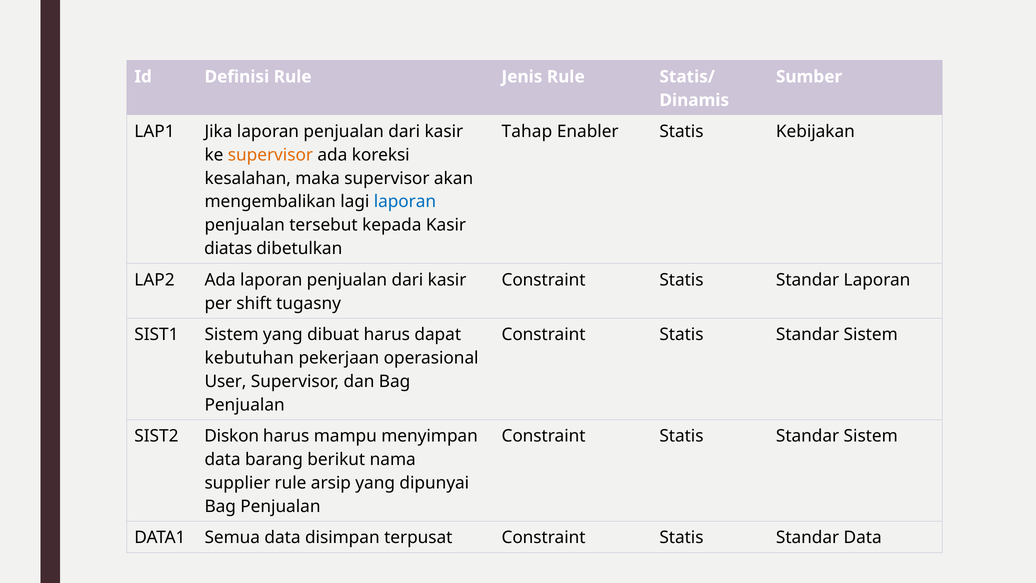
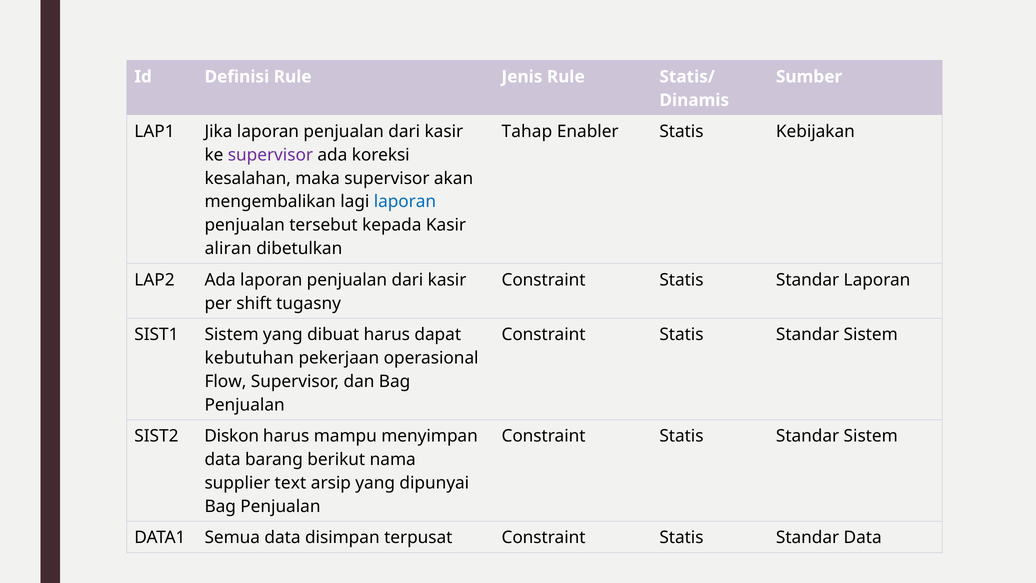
supervisor colour: orange -> purple (270, 155)
diatas: diatas -> aliran (228, 249)
User: User -> Flow (225, 381)
supplier rule: rule -> text (290, 483)
